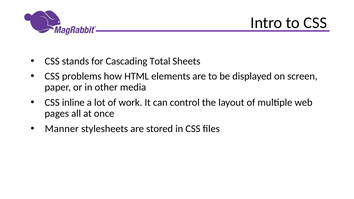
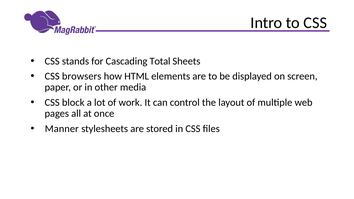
problems: problems -> browsers (82, 76)
inline: inline -> block (73, 102)
